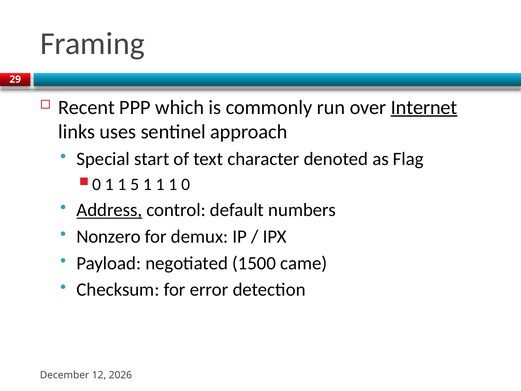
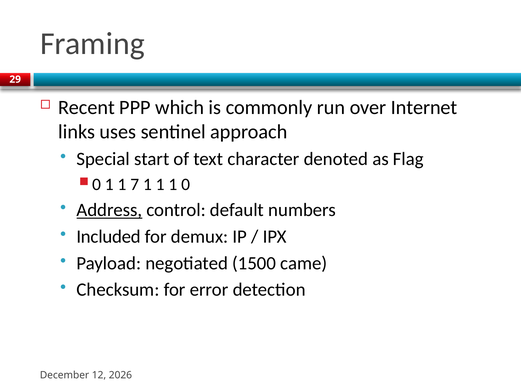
Internet underline: present -> none (424, 107)
5: 5 -> 7 (135, 184)
Nonzero: Nonzero -> Included (109, 237)
